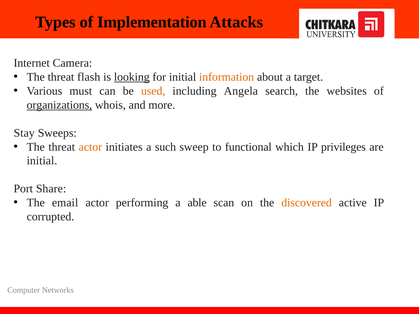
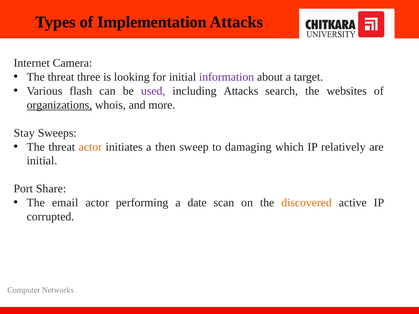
flash: flash -> three (89, 77)
looking underline: present -> none (132, 77)
information colour: orange -> purple (227, 77)
must: must -> flash (81, 91)
used colour: orange -> purple (153, 91)
including Angela: Angela -> Attacks (241, 91)
such: such -> then (165, 147)
functional: functional -> damaging (248, 147)
privileges: privileges -> relatively (343, 147)
able: able -> date (197, 203)
